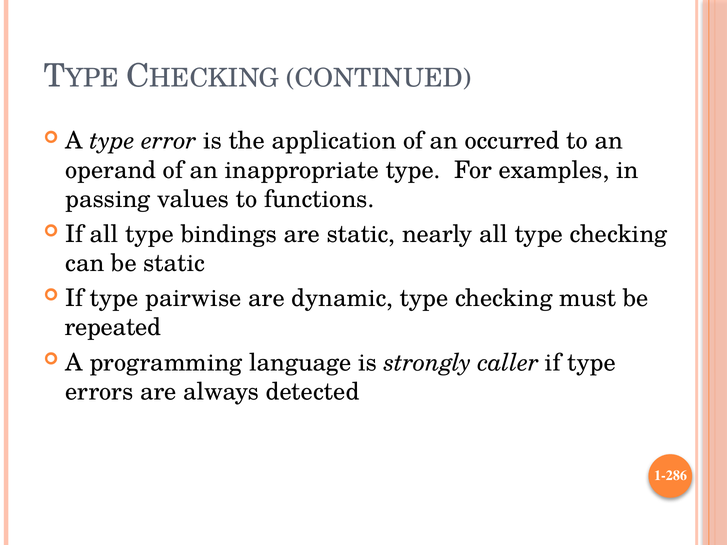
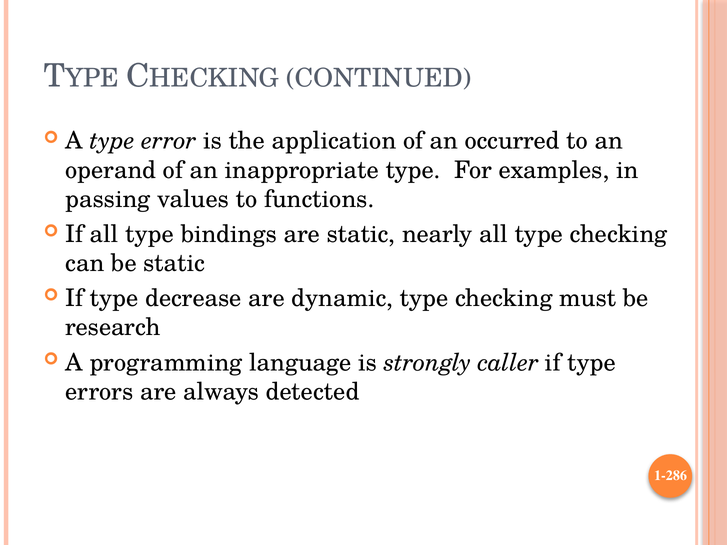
pairwise: pairwise -> decrease (193, 299)
repeated: repeated -> research (113, 328)
